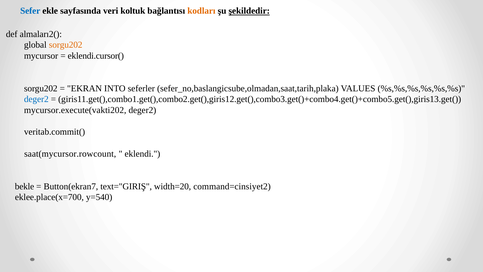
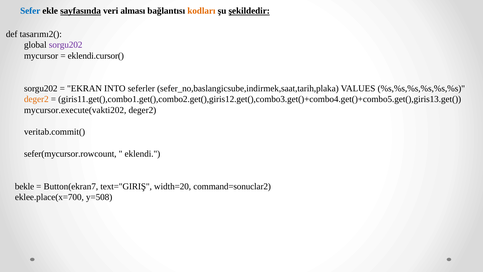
sayfasında underline: none -> present (81, 11)
koltuk: koltuk -> alması (133, 11)
almaları2(: almaları2( -> tasarımı2( (41, 34)
sorgu202 colour: orange -> purple (66, 45)
sefer_no,baslangicsube,olmadan,saat,tarih,plaka: sefer_no,baslangicsube,olmadan,saat,tarih,plaka -> sefer_no,baslangicsube,indirmek,saat,tarih,plaka (248, 88)
deger2 colour: blue -> orange (36, 99)
saat(mycursor.rowcount: saat(mycursor.rowcount -> sefer(mycursor.rowcount (70, 154)
command=cinsiyet2: command=cinsiyet2 -> command=sonuclar2 (232, 186)
y=540: y=540 -> y=508 (99, 197)
